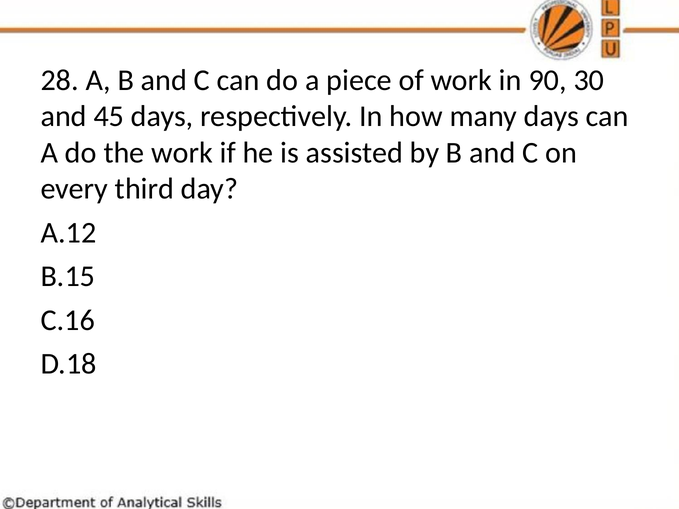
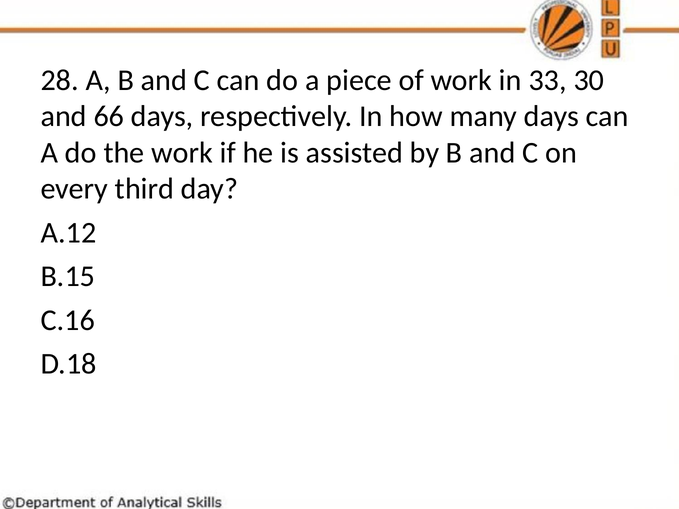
90: 90 -> 33 (548, 80)
45: 45 -> 66 (109, 116)
